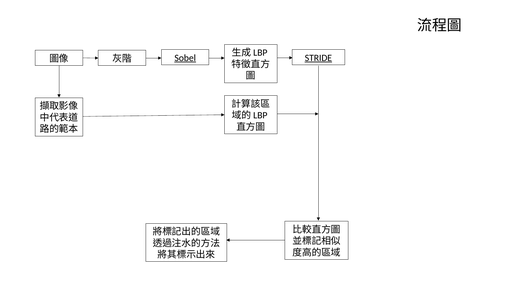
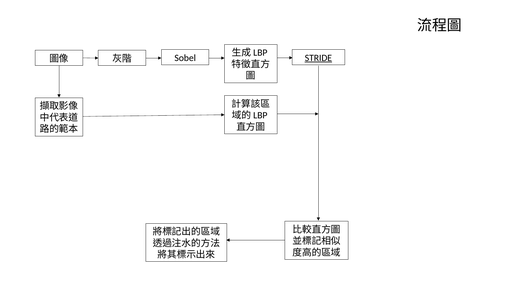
Sobel underline: present -> none (185, 58)
